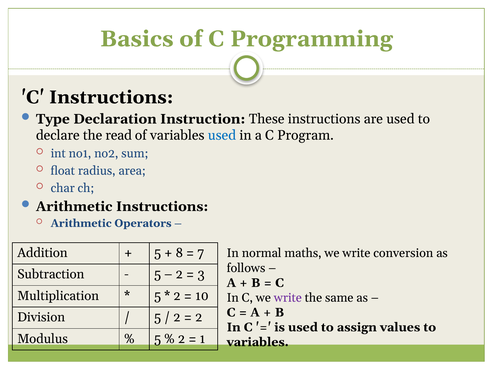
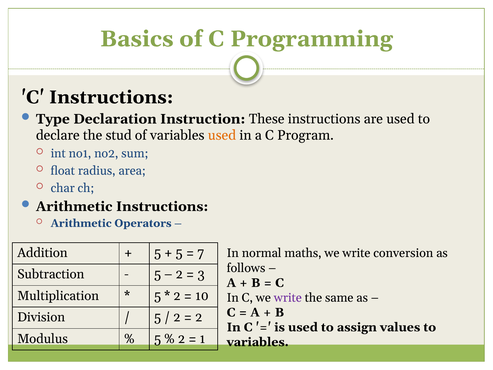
read: read -> stud (119, 135)
used colour: blue -> orange (222, 135)
8: 8 -> 5 (179, 253)
